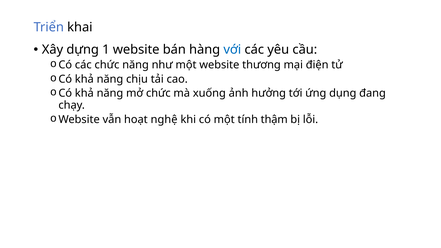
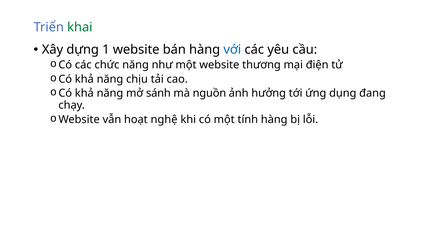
khai colour: black -> green (80, 27)
mở chức: chức -> sánh (158, 93)
xuống: xuống -> nguồn (209, 93)
tính thậm: thậm -> hàng (274, 119)
